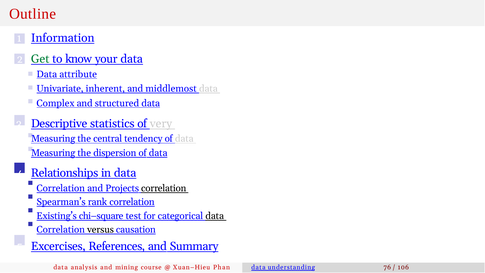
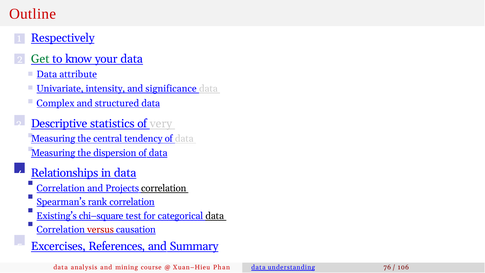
Information: Information -> Respectively (63, 38)
inherent: inherent -> intensity (105, 89)
middlemost: middlemost -> significance (171, 89)
versus colour: black -> red (101, 230)
